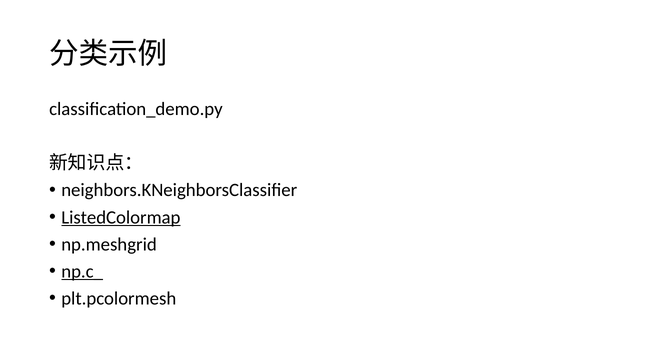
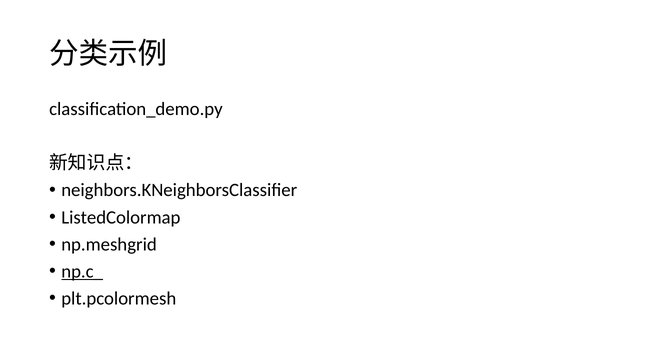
ListedColormap underline: present -> none (121, 217)
